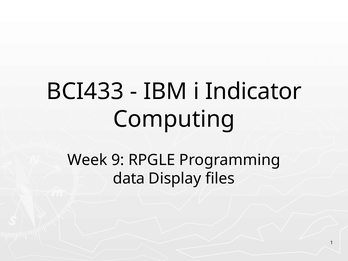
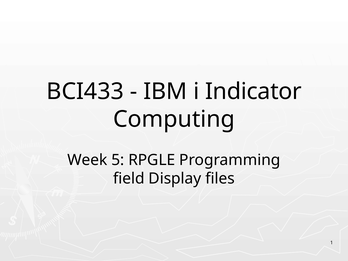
9: 9 -> 5 (118, 160)
data: data -> field (129, 179)
